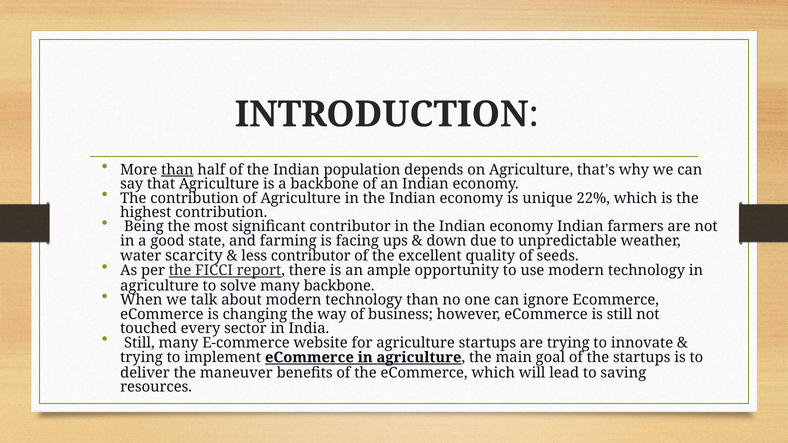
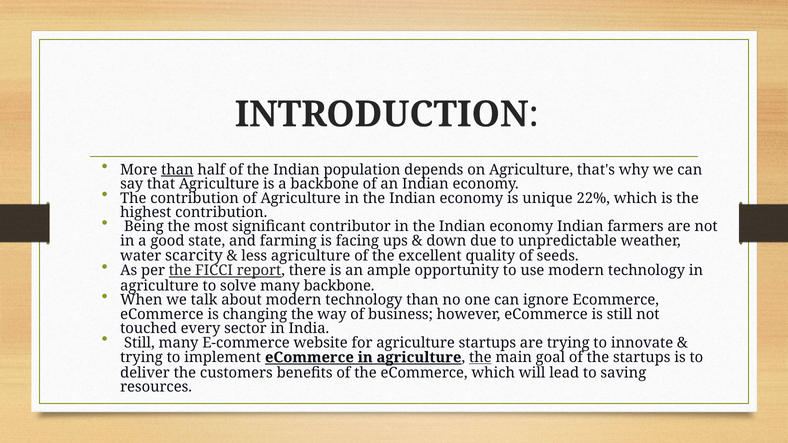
less contributor: contributor -> agriculture (311, 256)
the underline: none -> present (480, 358)
maneuver: maneuver -> customers (236, 373)
